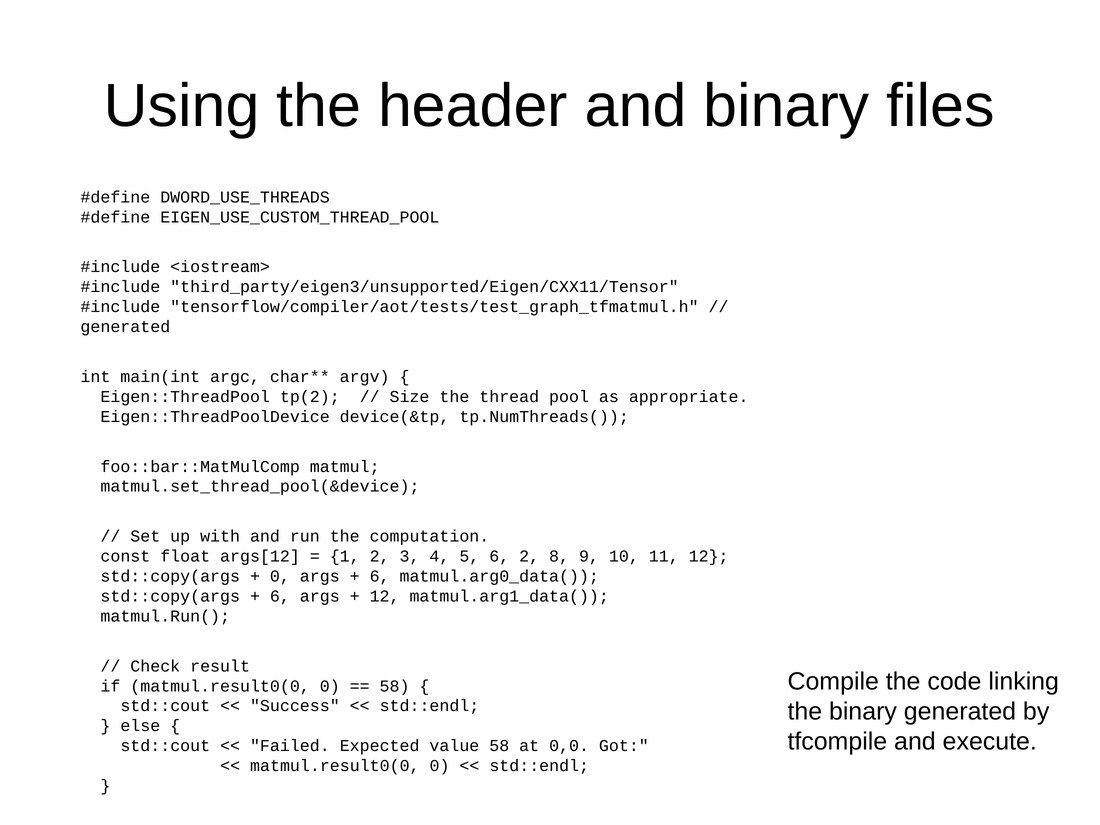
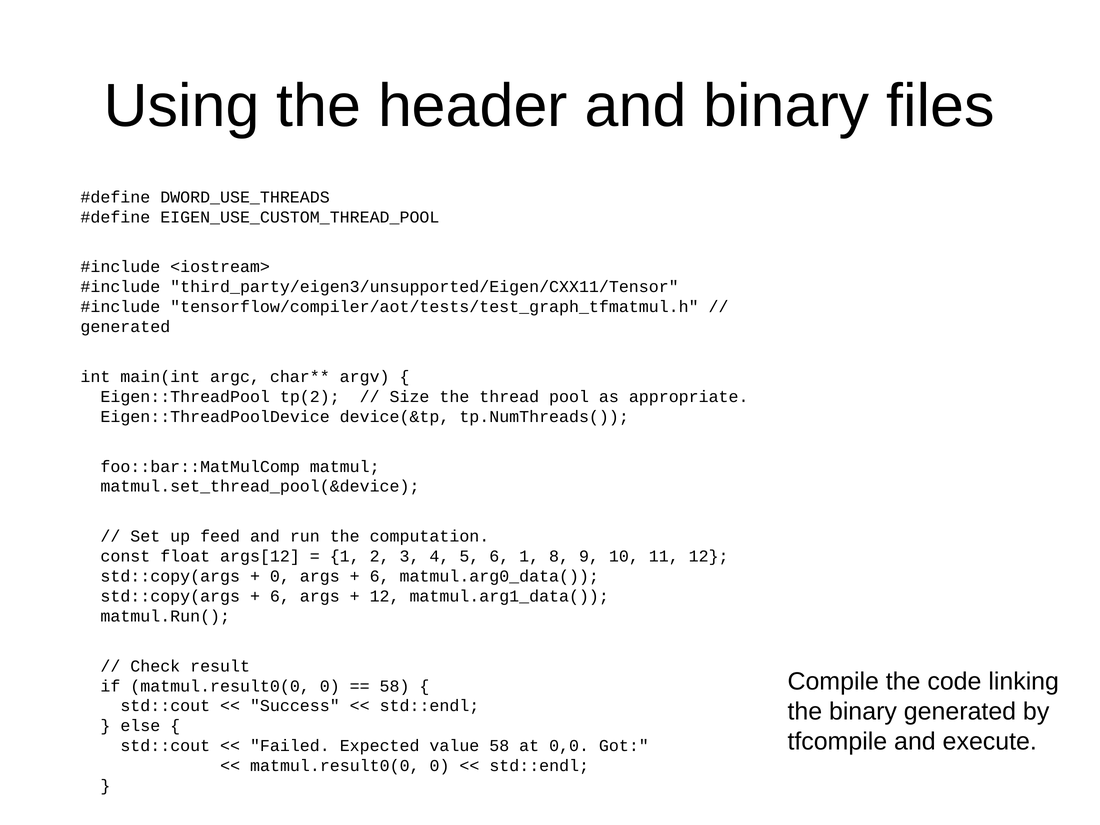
with: with -> feed (220, 536)
6 2: 2 -> 1 (529, 556)
